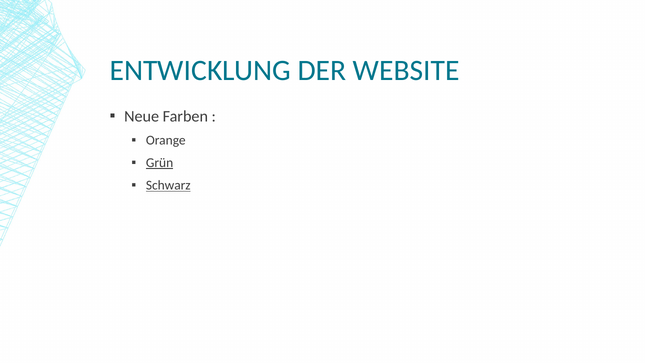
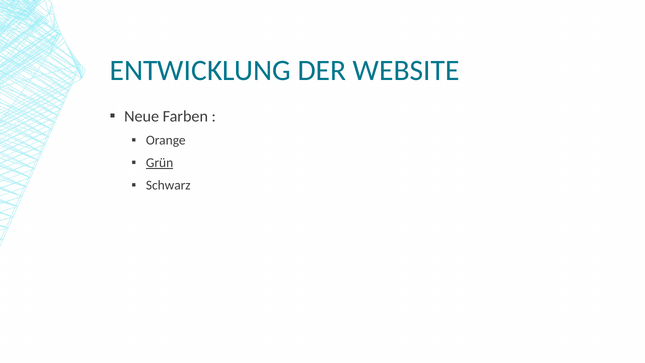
Schwarz underline: present -> none (168, 185)
